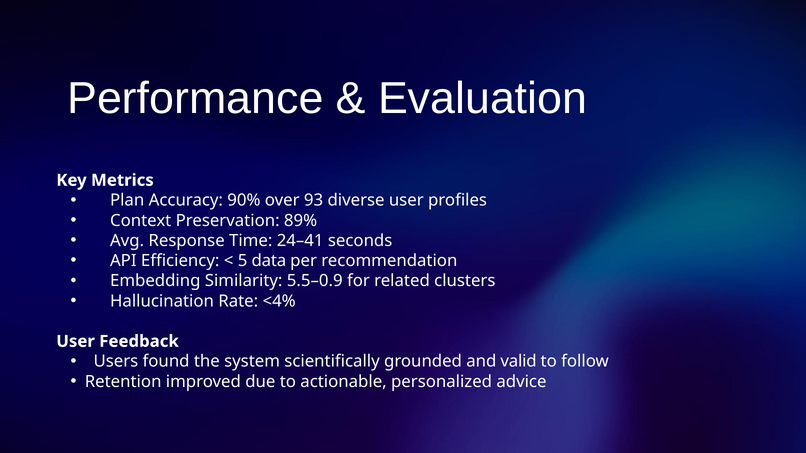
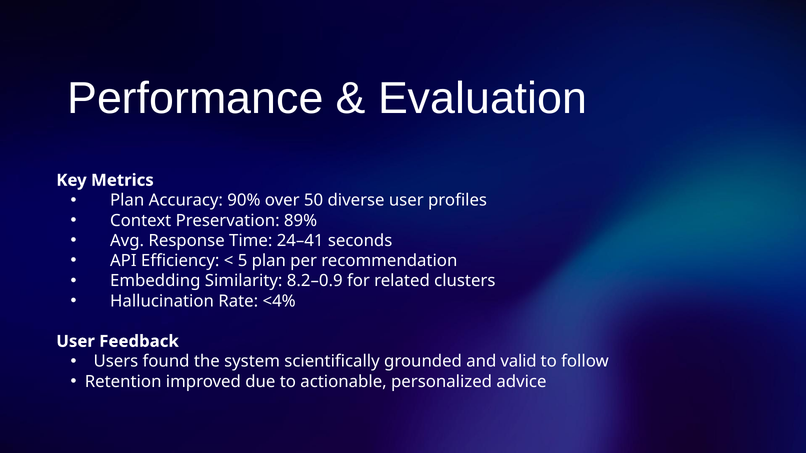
93: 93 -> 50 (314, 201)
5 data: data -> plan (269, 261)
5.5–0.9: 5.5–0.9 -> 8.2–0.9 (315, 281)
